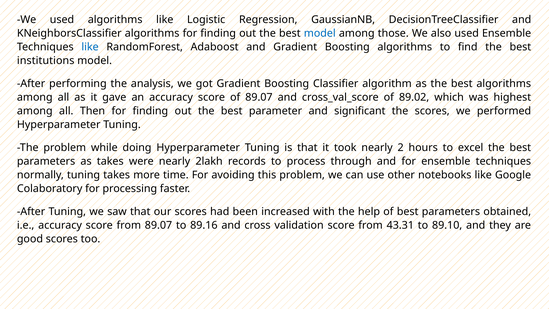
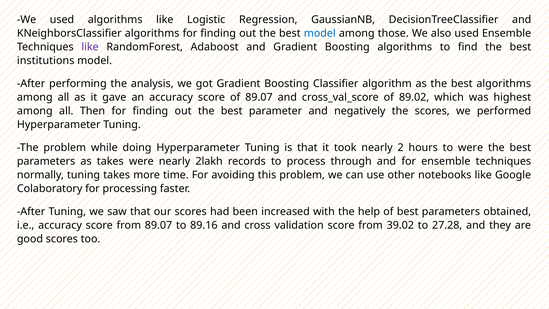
like colour: blue -> purple (90, 47)
significant: significant -> negatively (360, 111)
to excel: excel -> were (471, 147)
43.31: 43.31 -> 39.02 (400, 225)
89.10: 89.10 -> 27.28 (447, 225)
